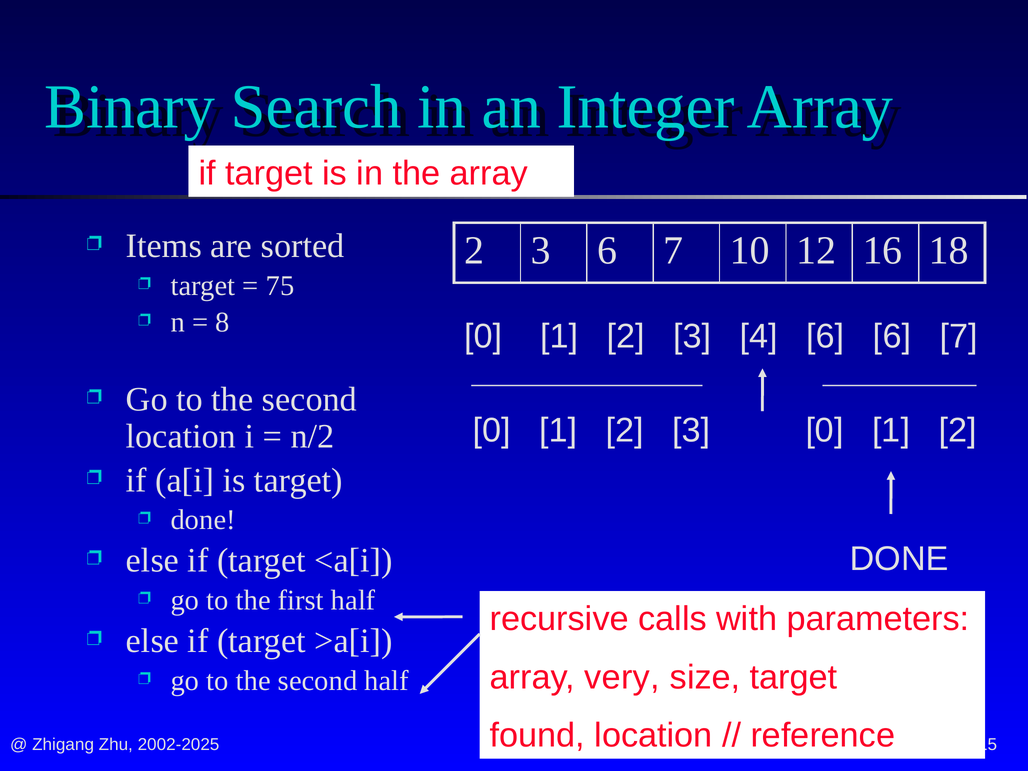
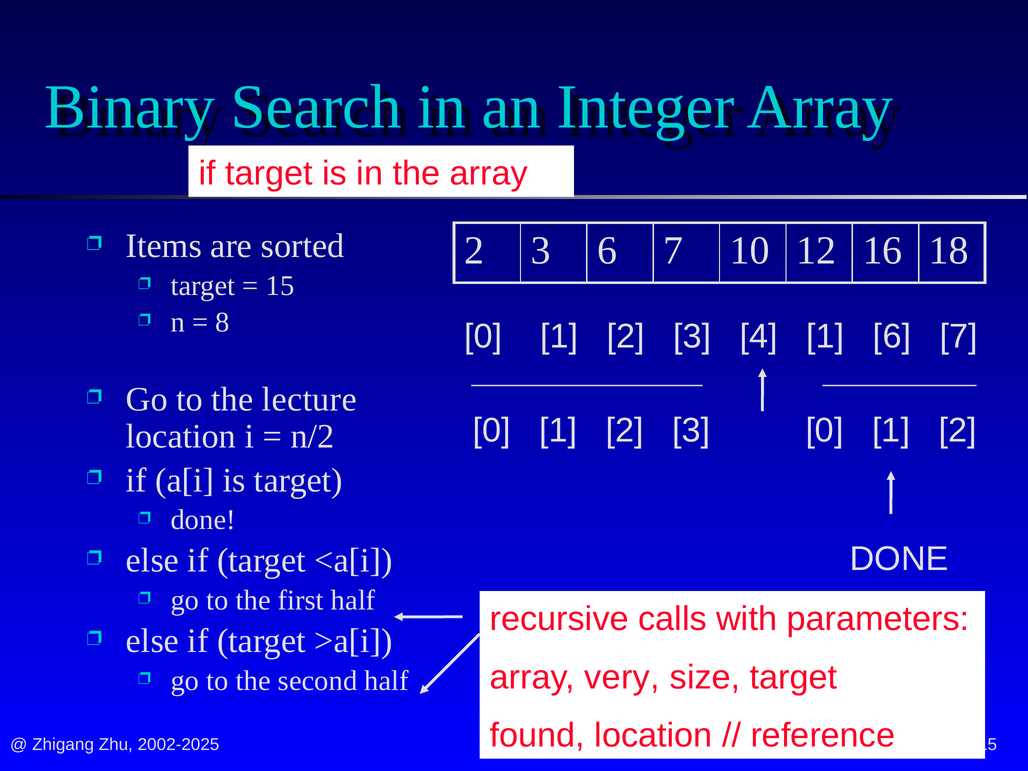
75: 75 -> 15 (280, 286)
4 6: 6 -> 1 (825, 336)
second: second -> lecture (309, 399)
